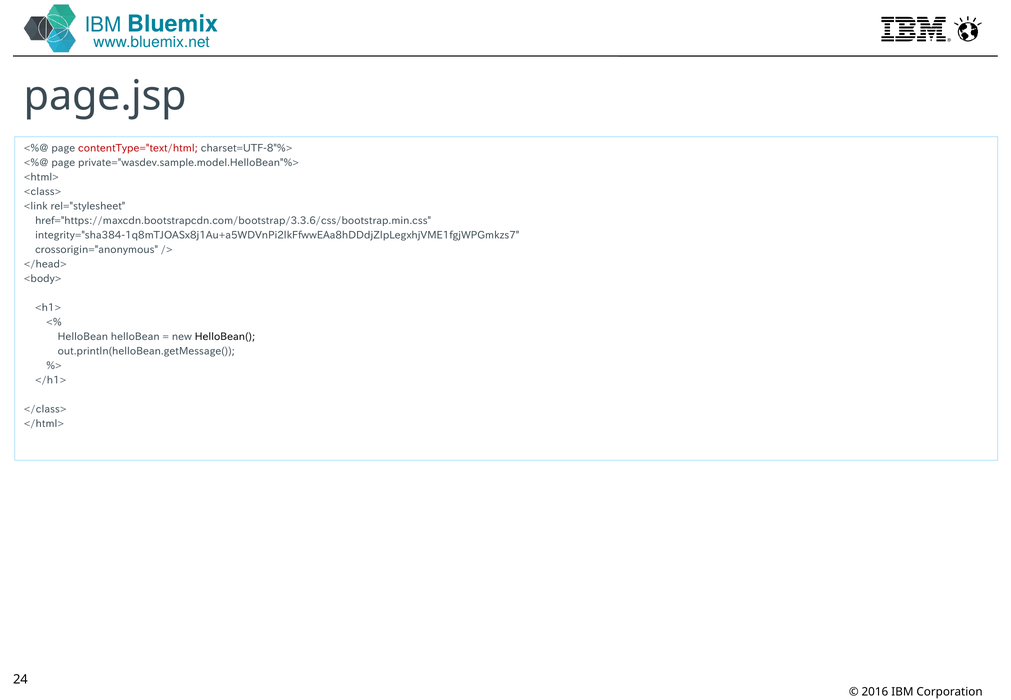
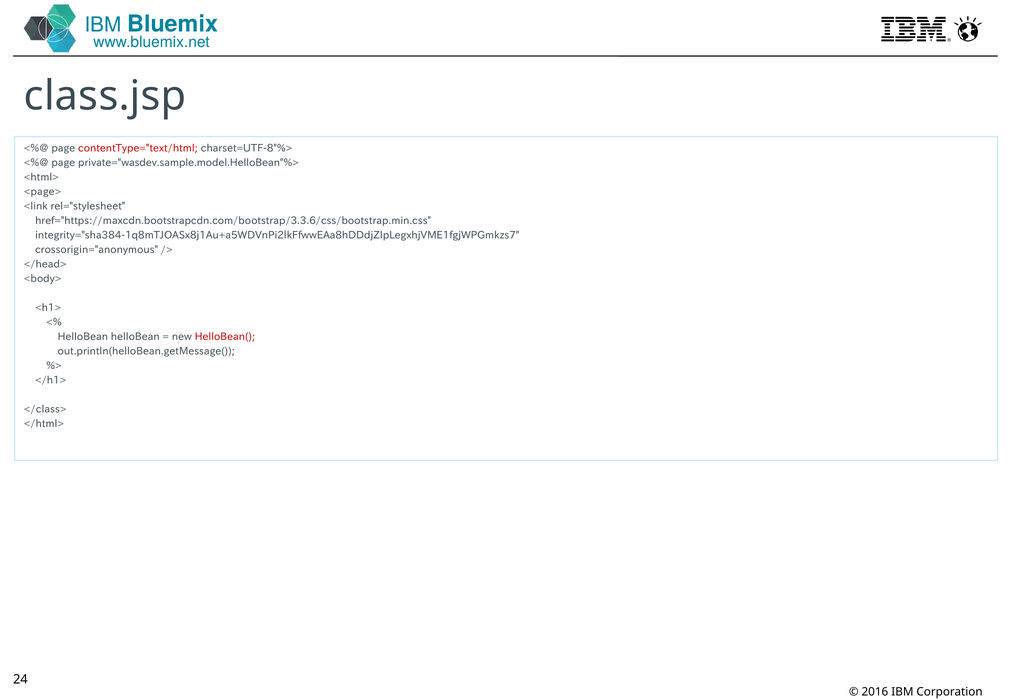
page.jsp: page.jsp -> class.jsp (105, 96)
<class>: <class> -> <page> (43, 192)
HelloBean( colour: black -> red (225, 337)
